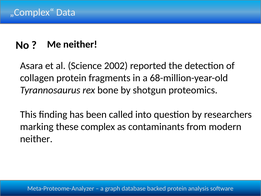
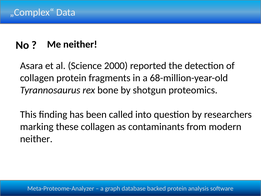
2002: 2002 -> 2000 (116, 66)
these complex: complex -> collagen (98, 127)
